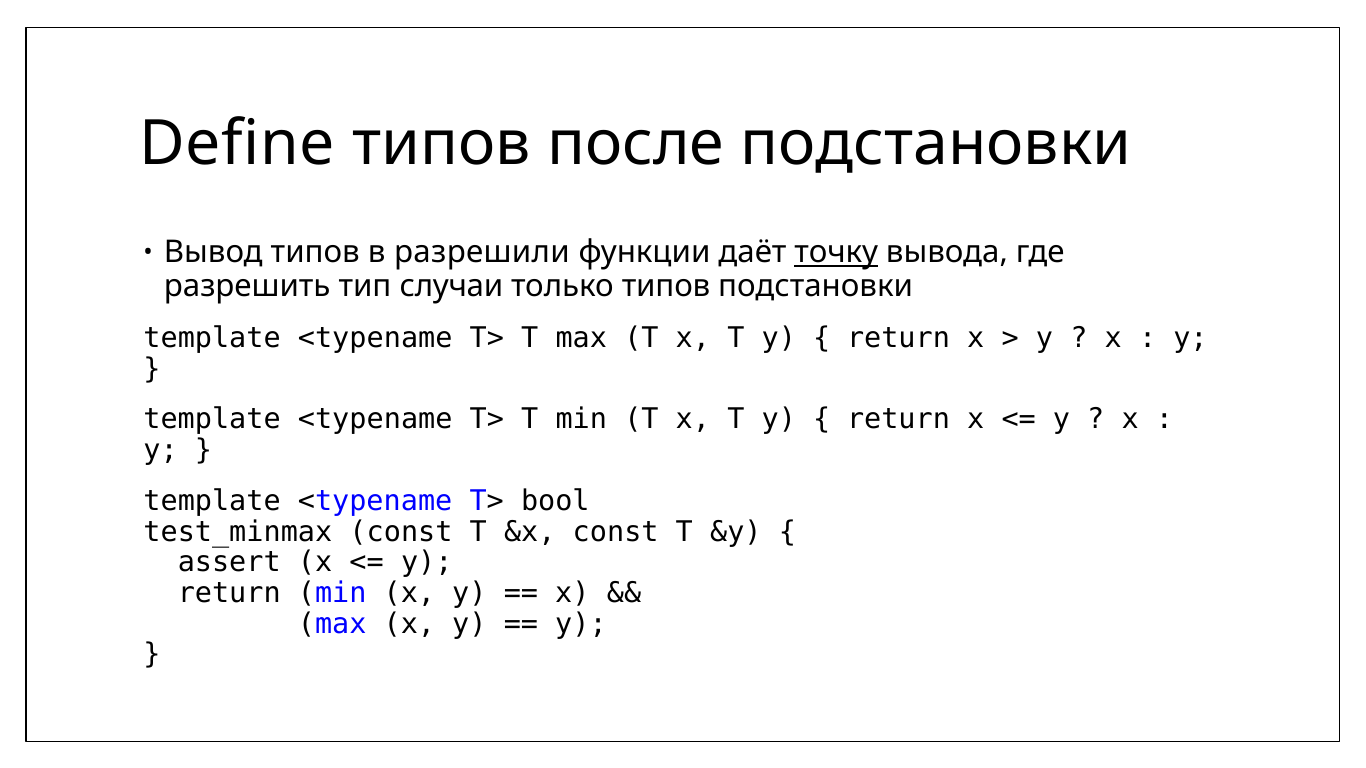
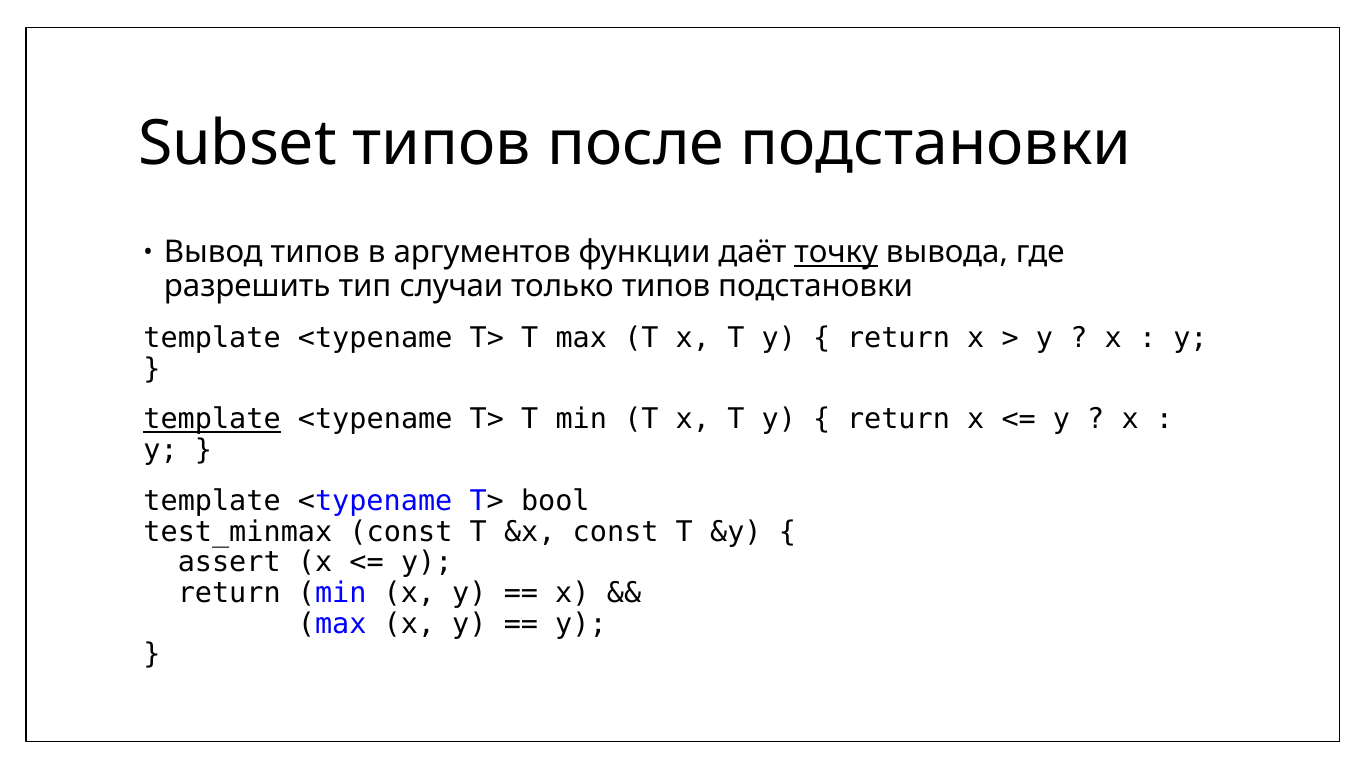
Define: Define -> Subset (237, 144)
разрешили: разрешили -> аргументов (482, 252)
template underline: none -> present (212, 420)
